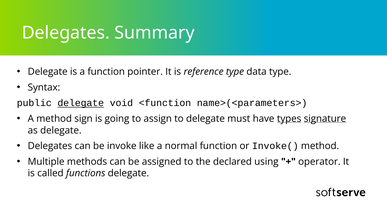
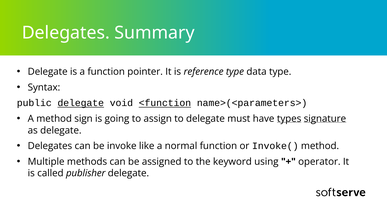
<function underline: none -> present (165, 103)
declared: declared -> keyword (232, 161)
functions: functions -> publisher (86, 173)
